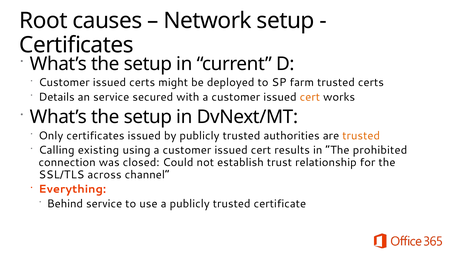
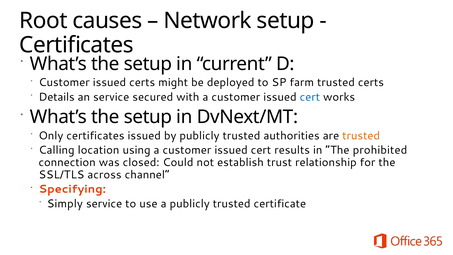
cert colour: orange -> blue (310, 97)
existing: existing -> location (99, 150)
Everything: Everything -> Specifying (72, 189)
Behind: Behind -> Simply (65, 204)
